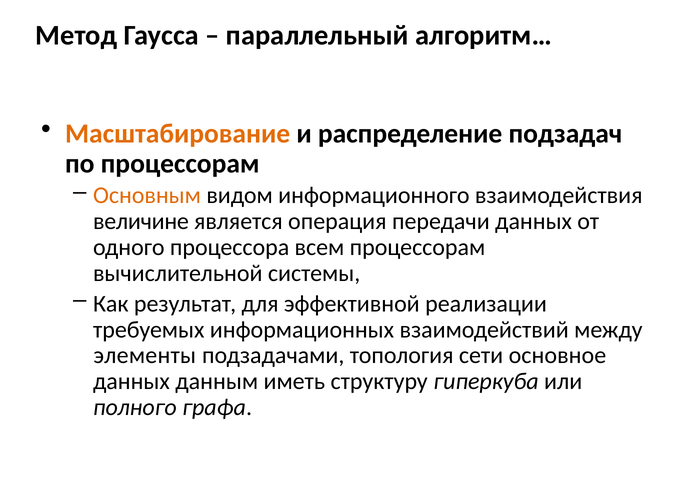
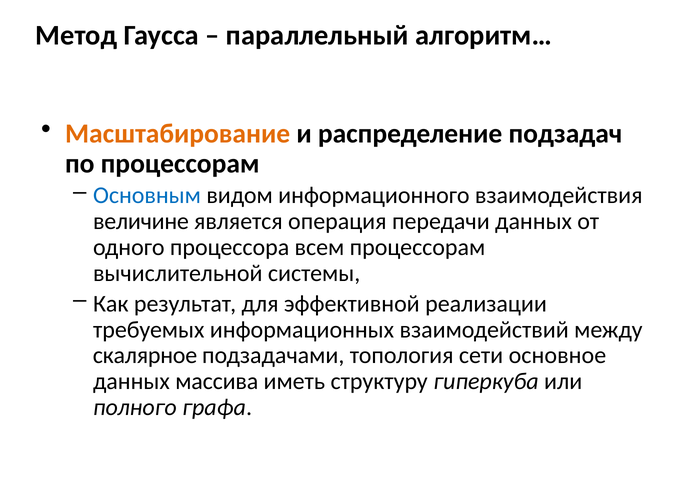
Основным colour: orange -> blue (147, 195)
элементы: элементы -> скалярное (145, 355)
данным: данным -> массива (217, 381)
